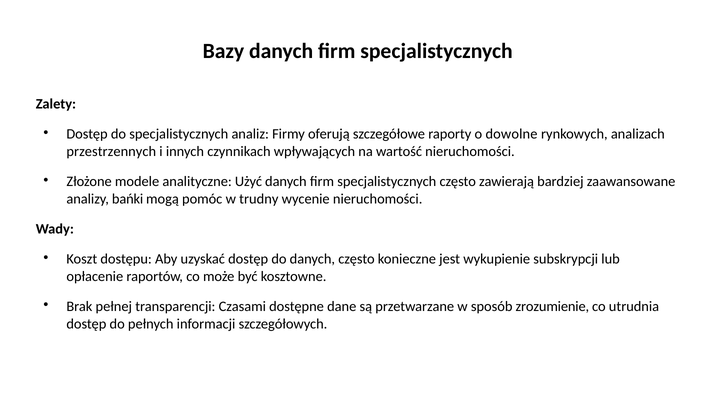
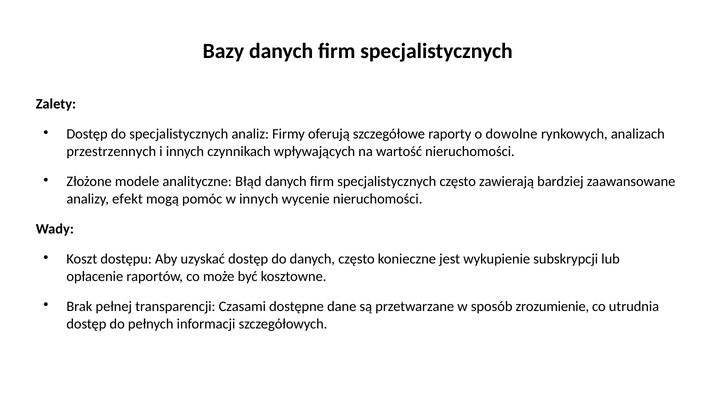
Użyć: Użyć -> Błąd (248, 181)
bańki: bańki -> efekt (127, 199)
w trudny: trudny -> innych (259, 199)
